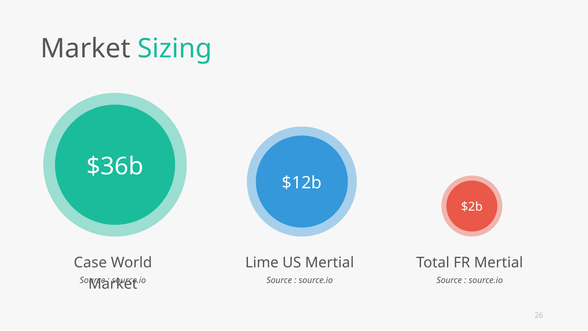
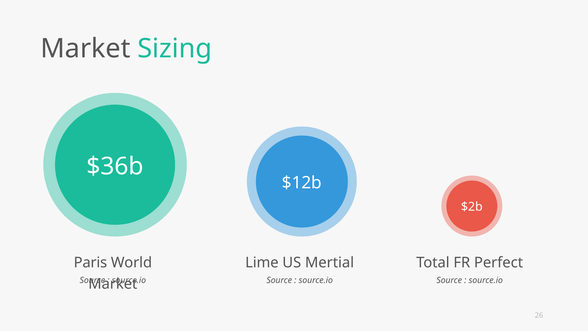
Case: Case -> Paris (90, 263)
FR Mertial: Mertial -> Perfect (499, 263)
